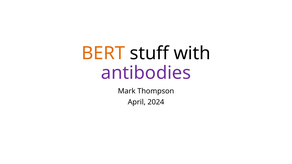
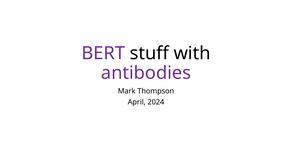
BERT colour: orange -> purple (103, 53)
